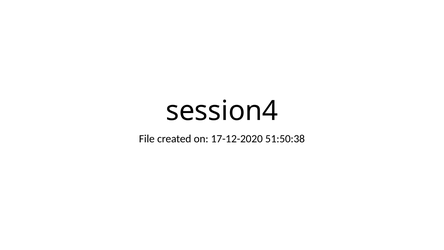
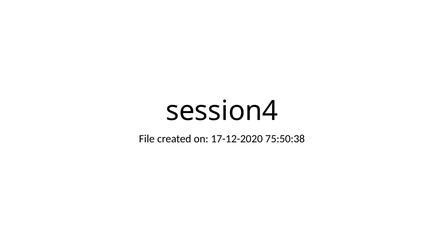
51:50:38: 51:50:38 -> 75:50:38 (285, 139)
